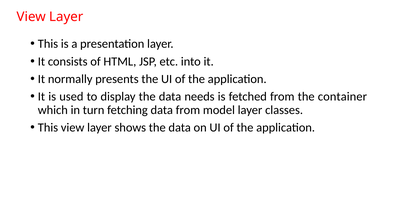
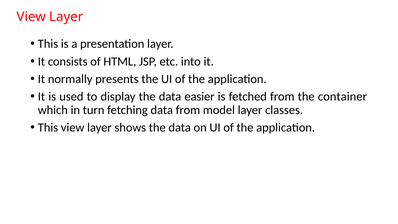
needs: needs -> easier (199, 97)
